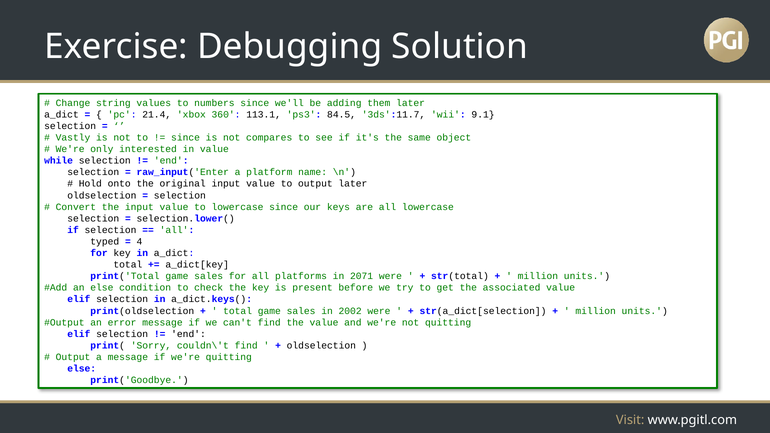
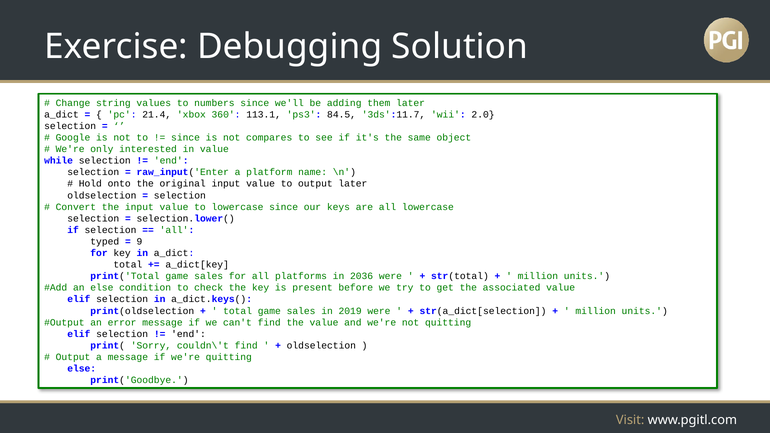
9.1: 9.1 -> 2.0 (483, 115)
Vastly: Vastly -> Google (73, 138)
4: 4 -> 9 (139, 242)
2071: 2071 -> 2036 (362, 276)
2002: 2002 -> 2019 (350, 311)
